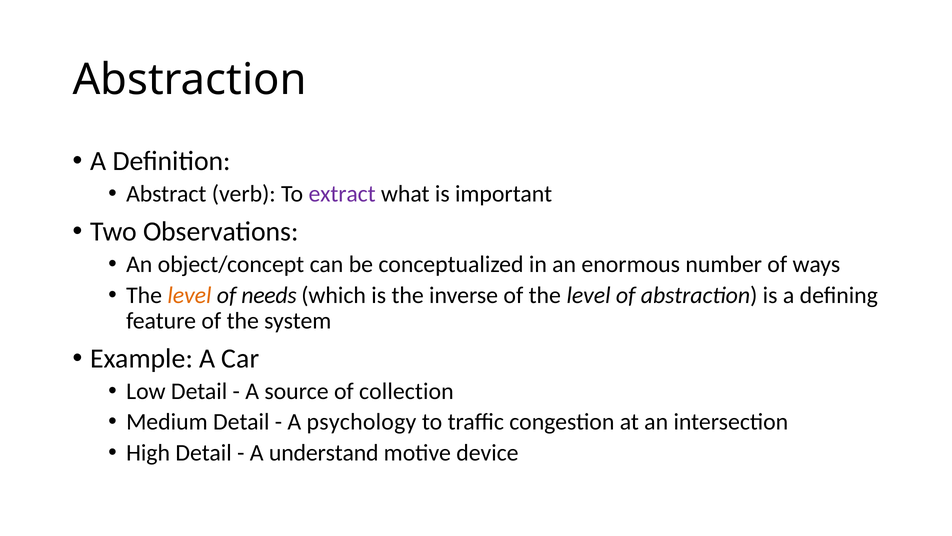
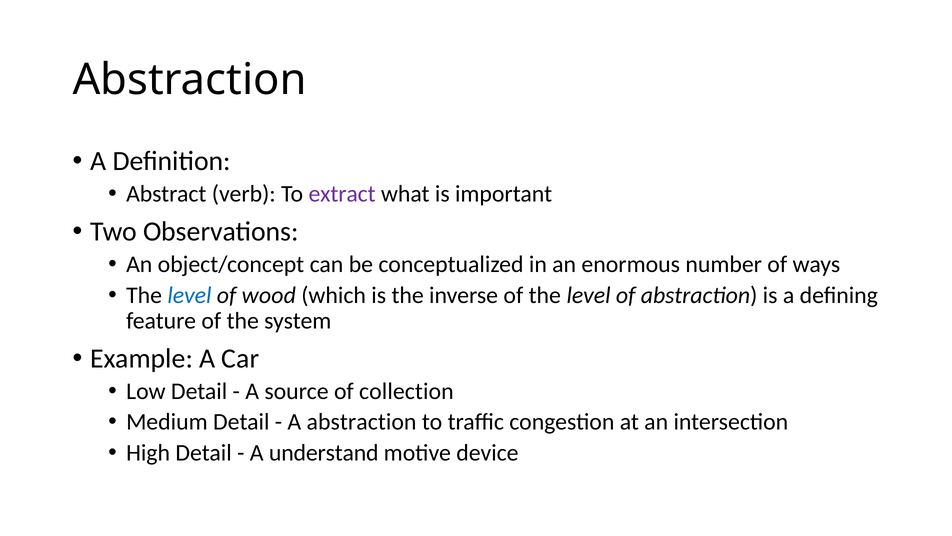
level colour: orange -> blue (189, 295)
needs: needs -> wood (269, 295)
A psychology: psychology -> abstraction (362, 422)
